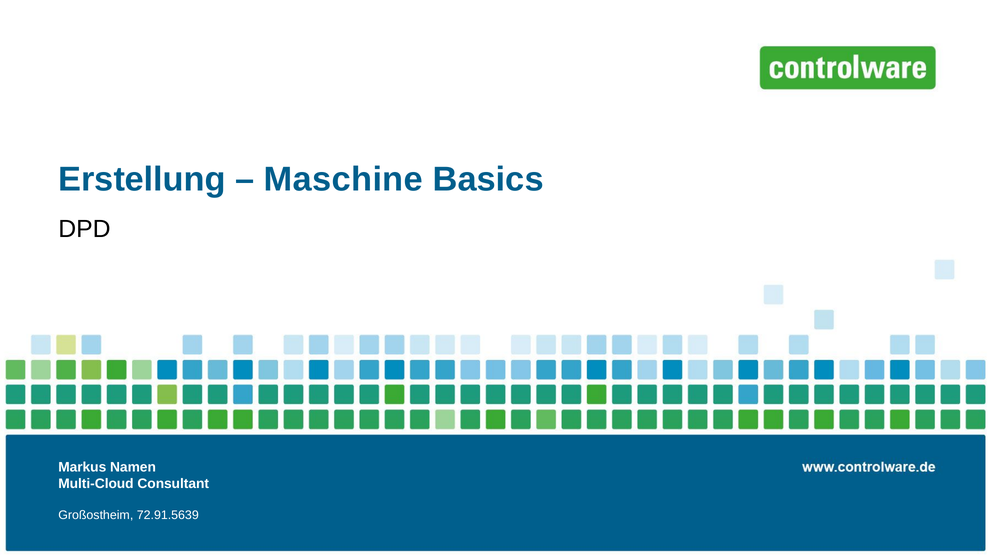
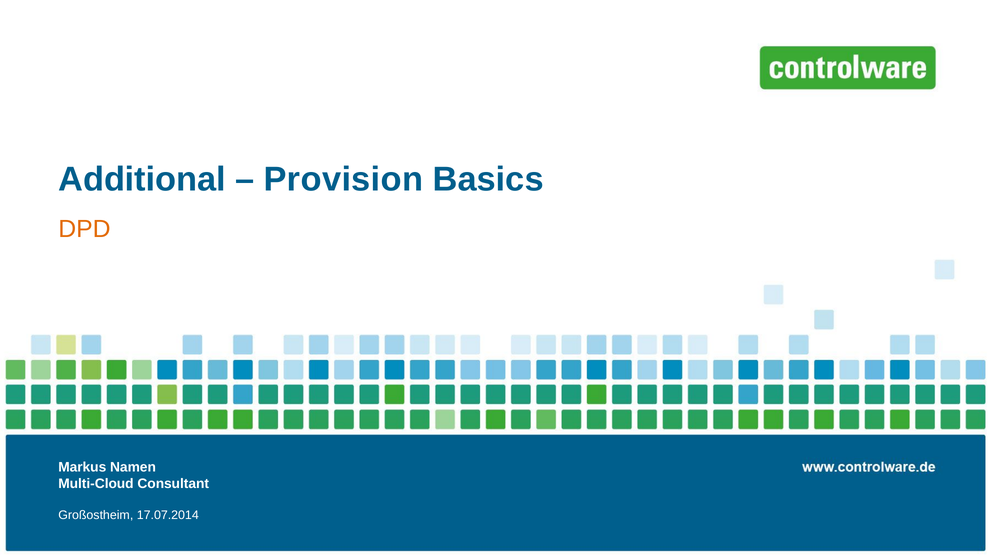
Erstellung: Erstellung -> Additional (142, 180)
Maschine: Maschine -> Provision (343, 180)
DPD colour: black -> orange (84, 229)
72.91.5639: 72.91.5639 -> 17.07.2014 (168, 516)
